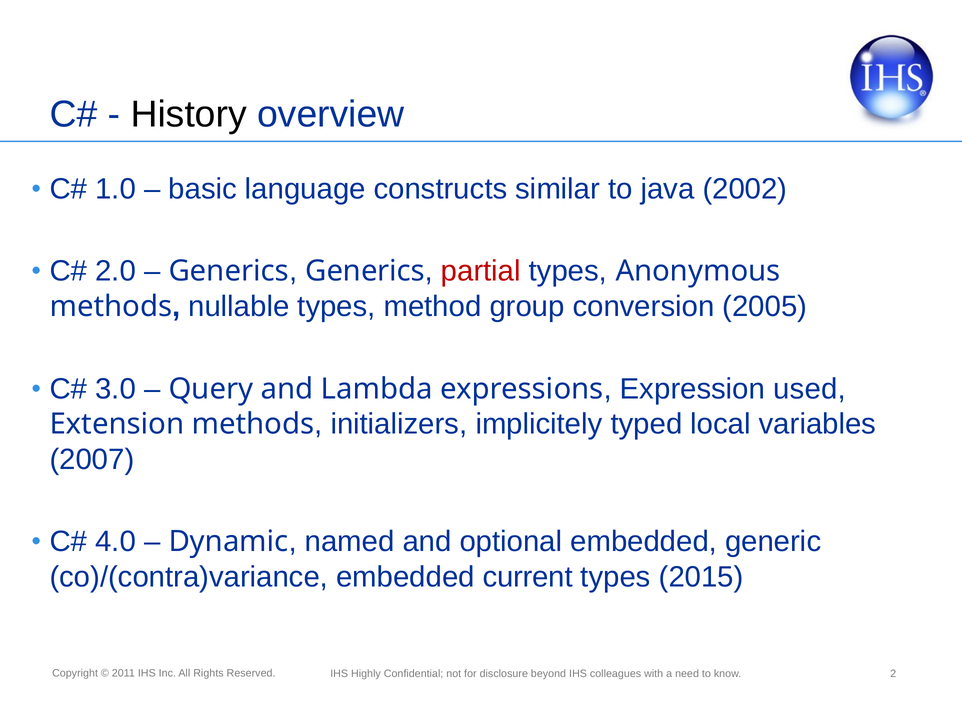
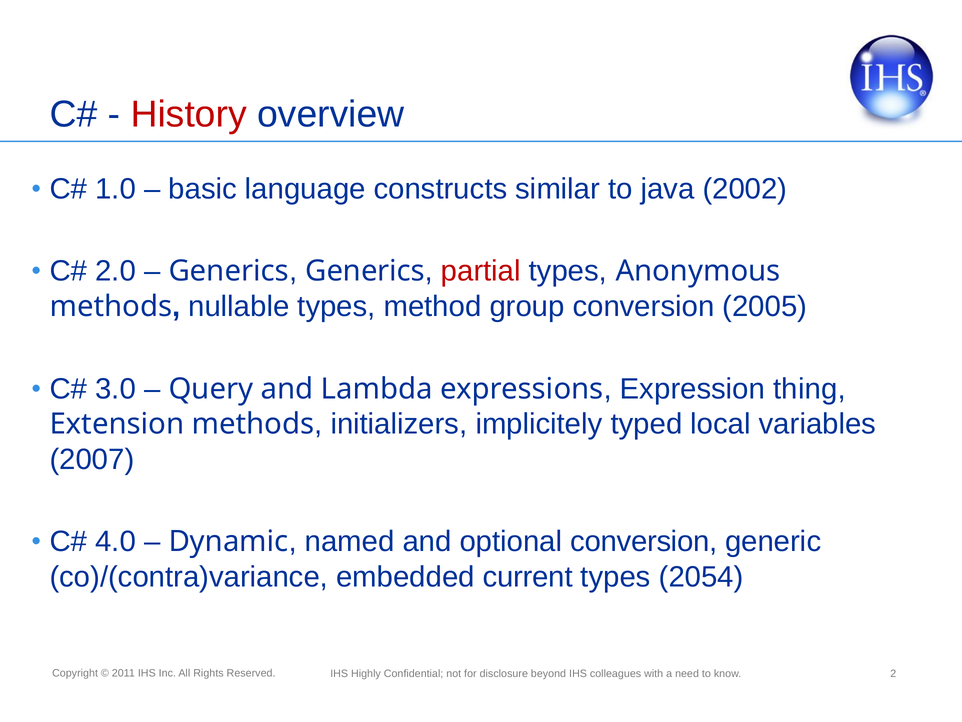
History colour: black -> red (189, 114)
used: used -> thing (810, 389)
optional embedded: embedded -> conversion (644, 541)
2015: 2015 -> 2054 (701, 577)
